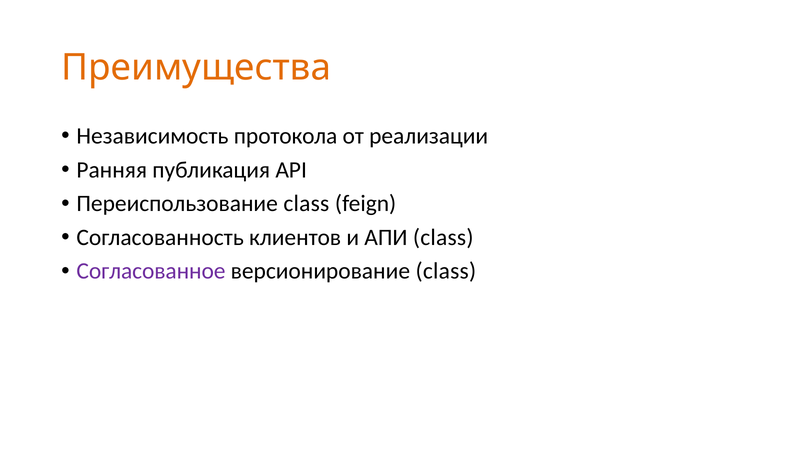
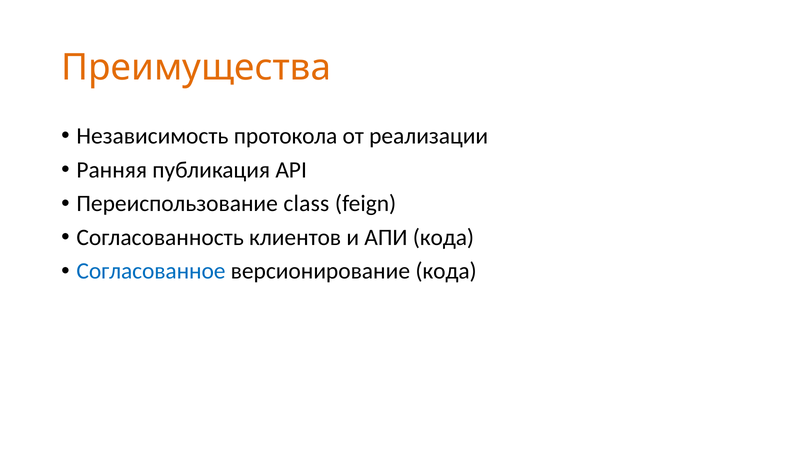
АПИ class: class -> кода (443, 237)
Согласованное colour: purple -> blue (151, 271)
версионирование class: class -> кода (446, 271)
